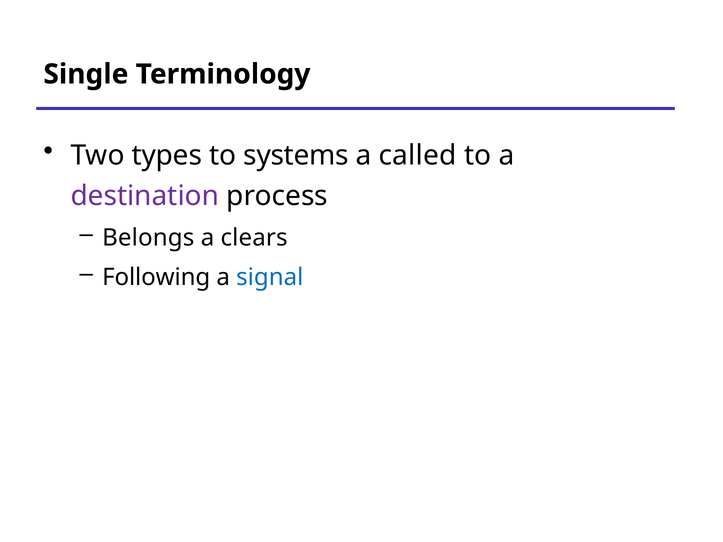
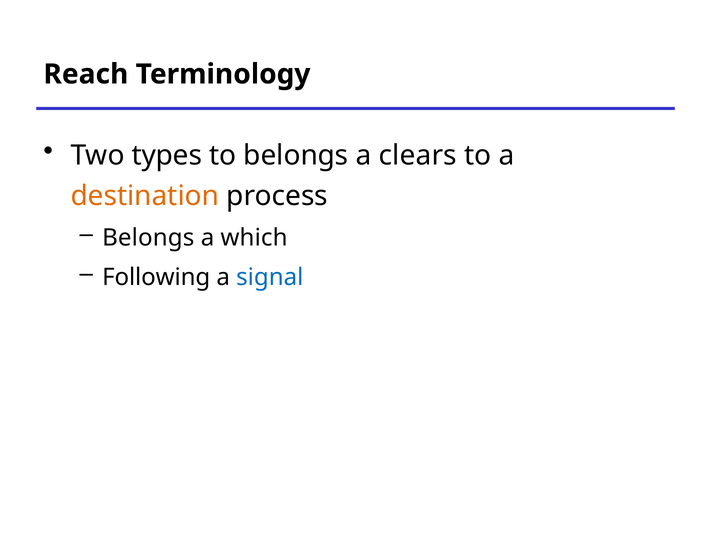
Single: Single -> Reach (86, 74)
to systems: systems -> belongs (296, 156)
called: called -> clears (418, 156)
destination colour: purple -> orange (145, 196)
clears: clears -> which (254, 238)
